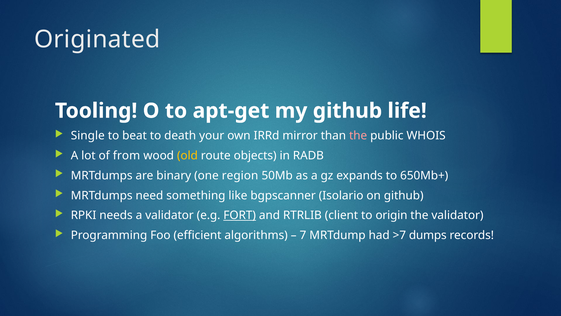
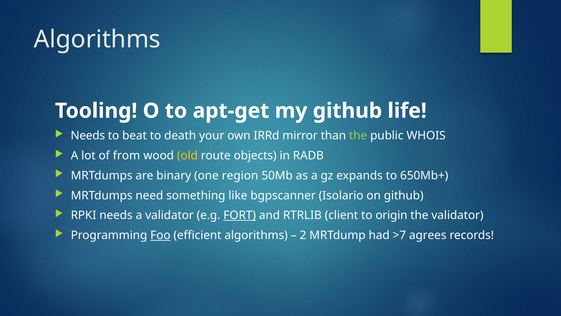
Originated: Originated -> Algorithms (97, 39)
Single: Single -> Needs (88, 136)
the colour: pink -> light green (358, 136)
Foo underline: none -> present (160, 235)
7: 7 -> 2 (303, 235)
dumps: dumps -> agrees (428, 235)
